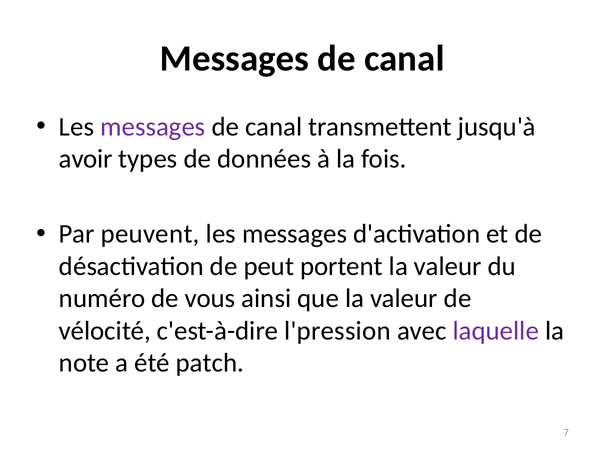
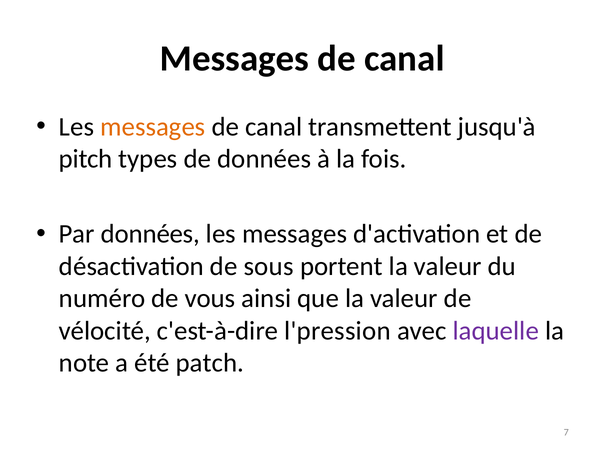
messages colour: purple -> orange (153, 127)
avoir: avoir -> pitch (86, 159)
Par peuvent: peuvent -> données (150, 235)
peut: peut -> sous (269, 267)
